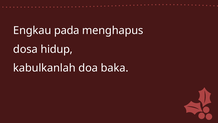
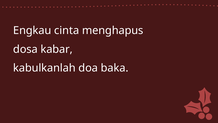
pada: pada -> cinta (67, 30)
hidup: hidup -> kabar (57, 49)
